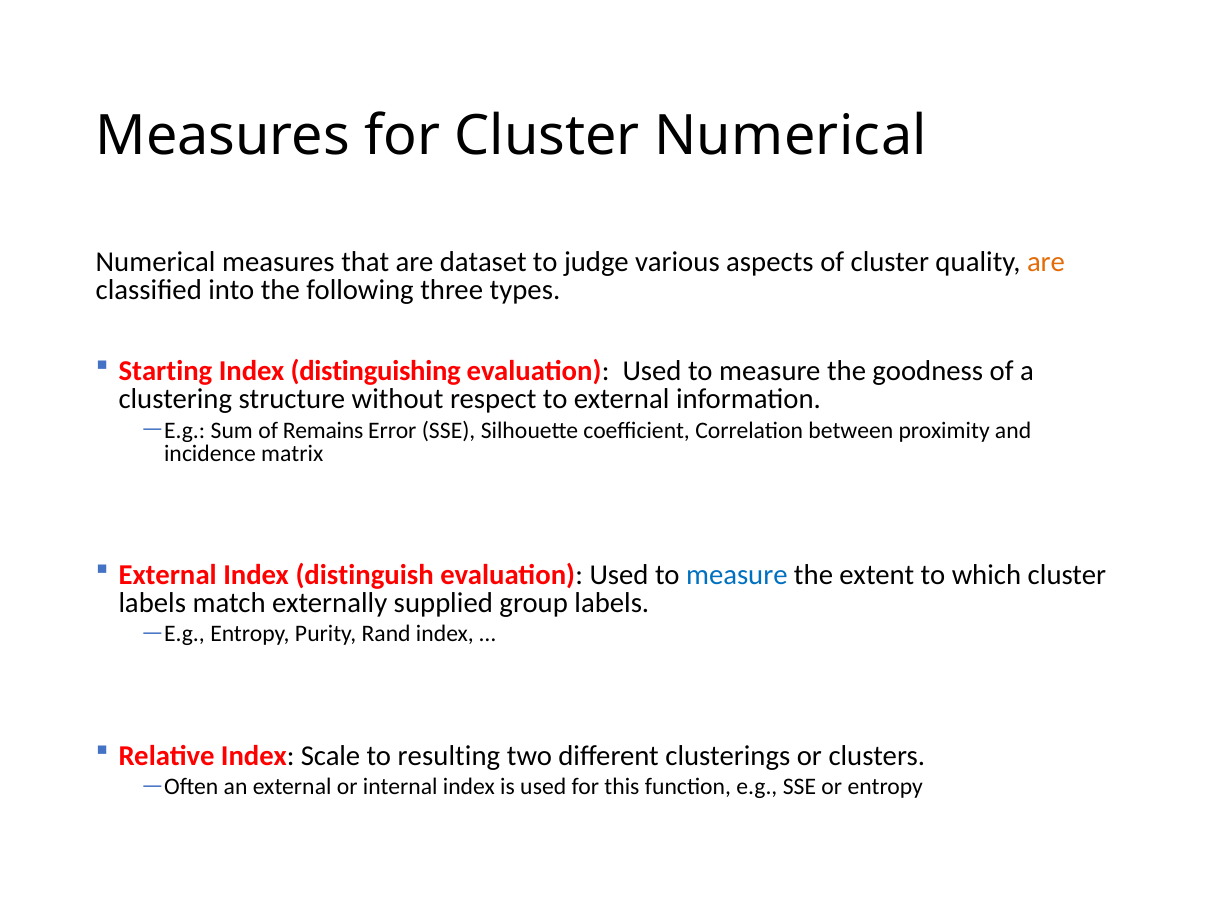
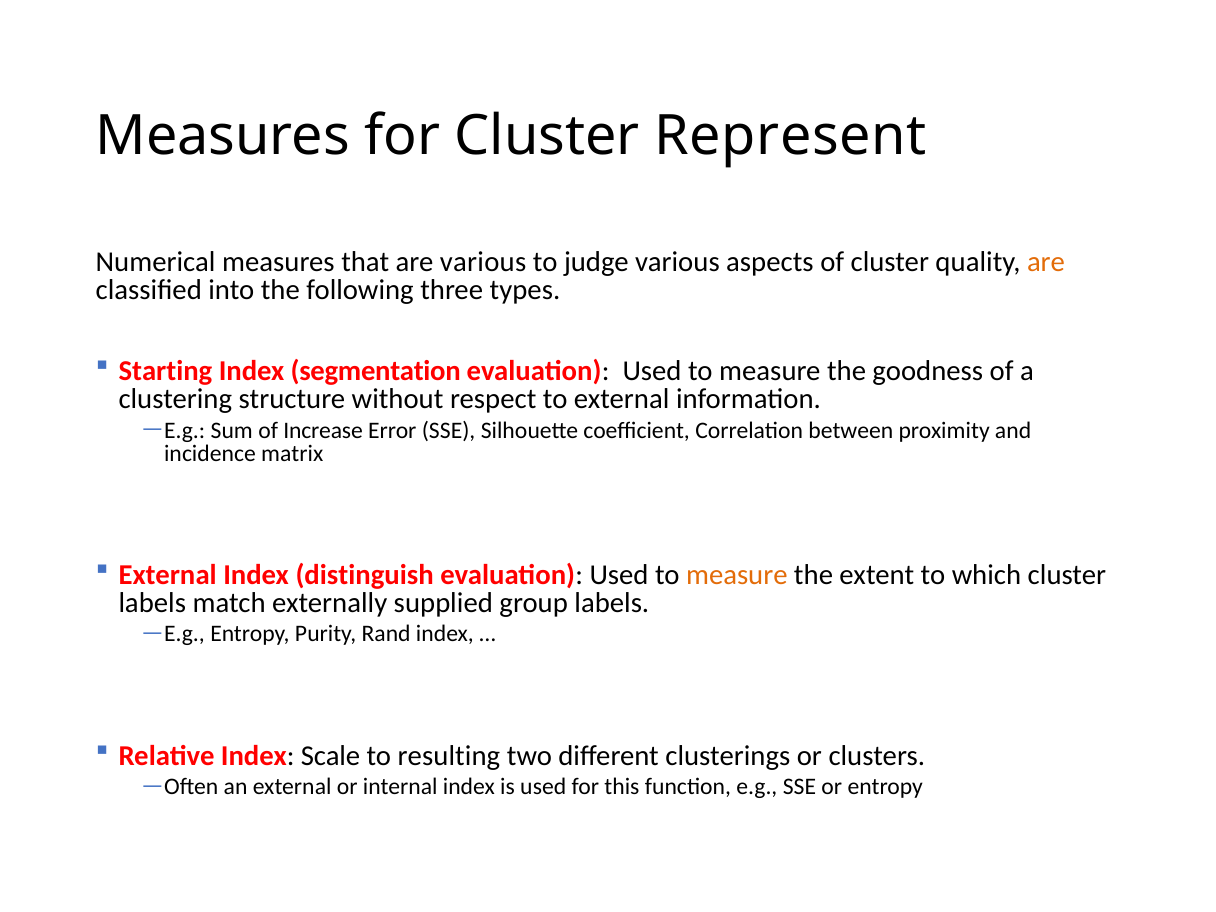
Cluster Numerical: Numerical -> Represent (790, 136)
are dataset: dataset -> various (483, 262)
distinguishing: distinguishing -> segmentation (376, 371)
Remains: Remains -> Increase (323, 431)
measure colour: blue -> orange (737, 575)
